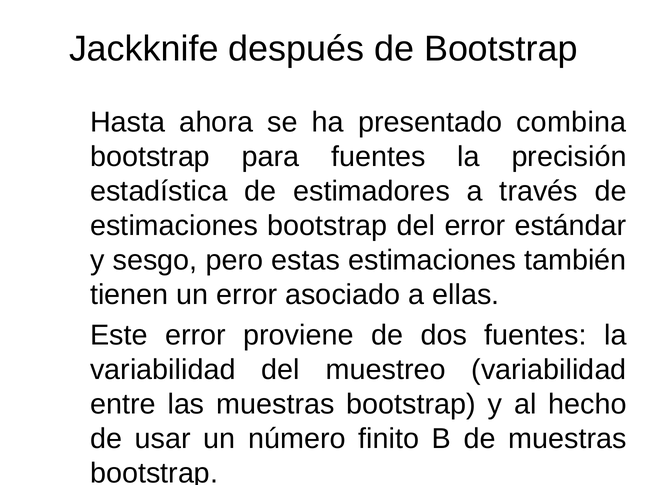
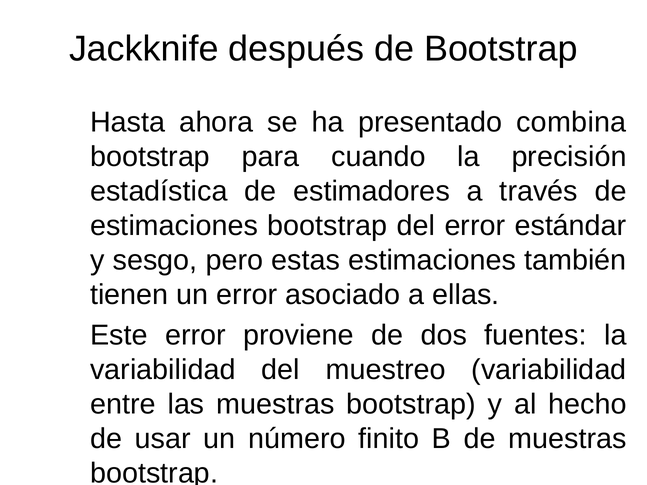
para fuentes: fuentes -> cuando (378, 157)
